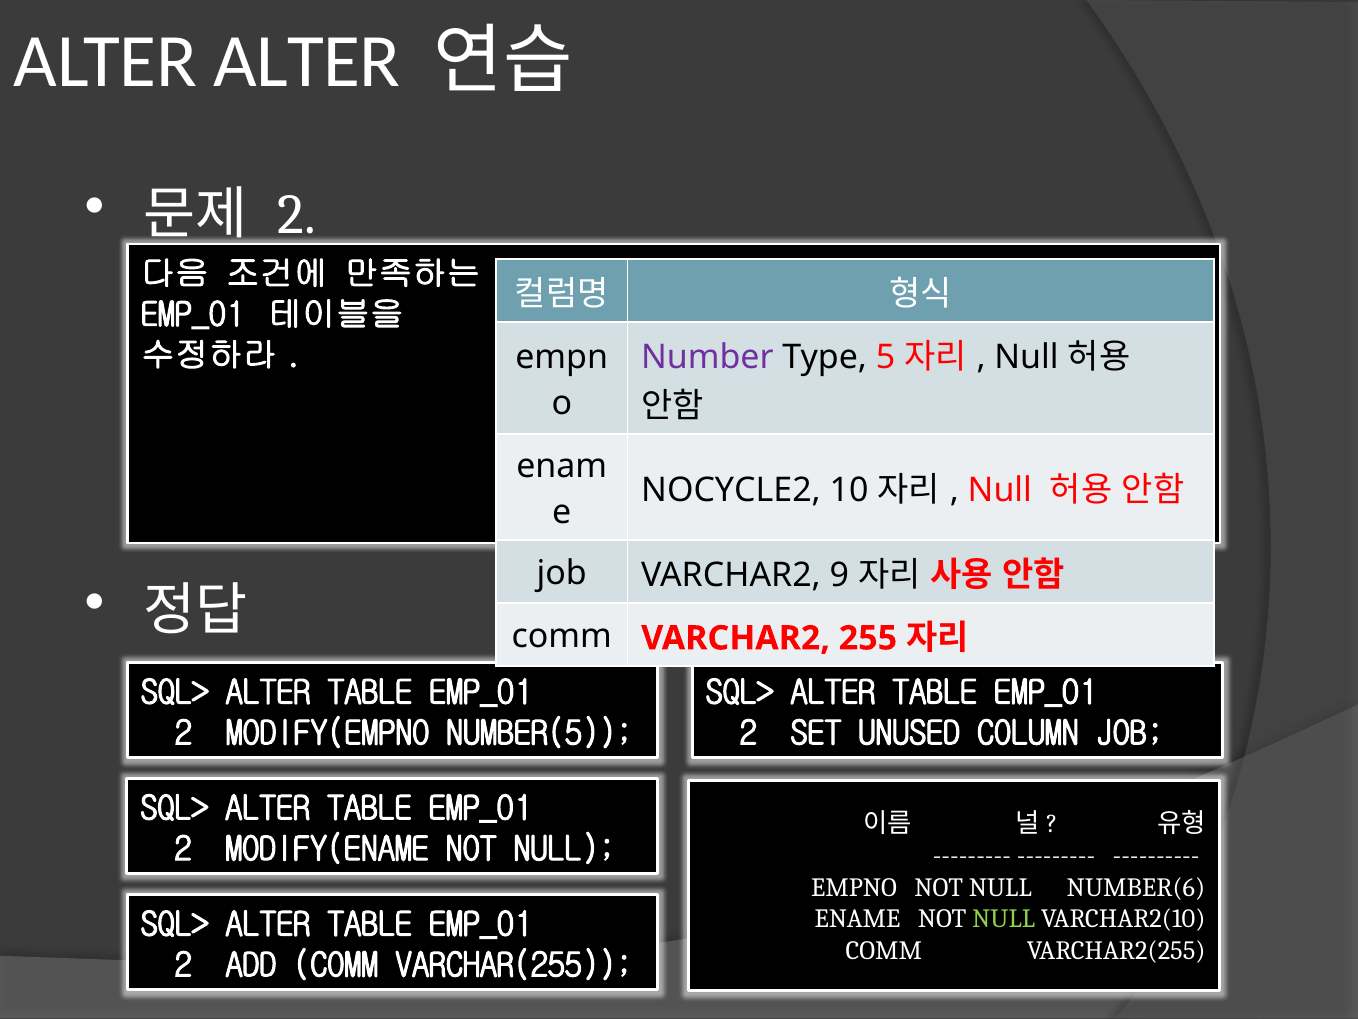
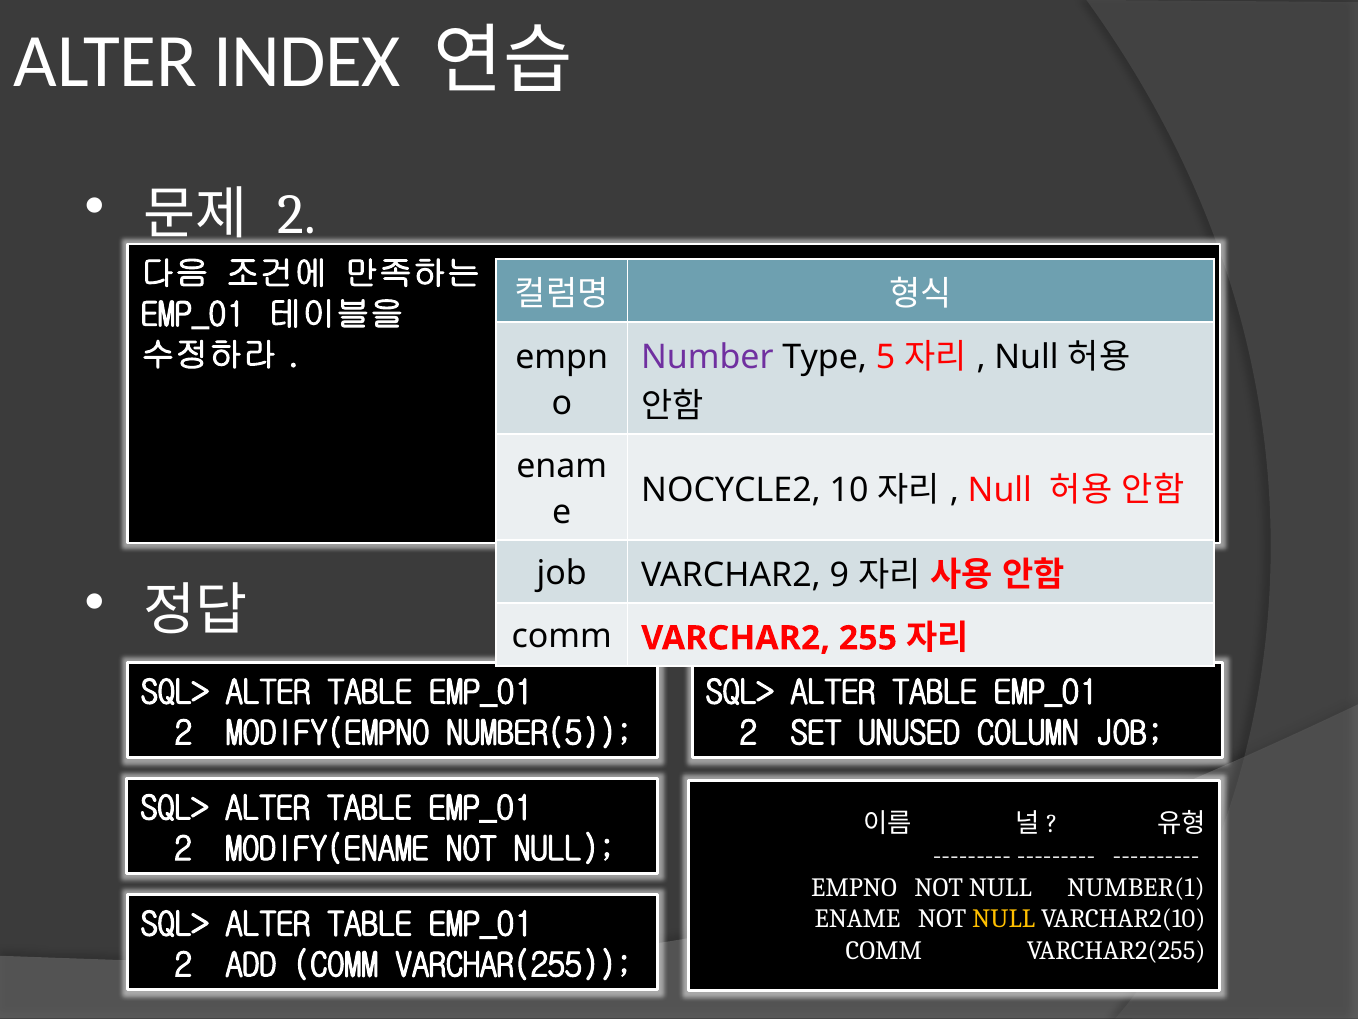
ALTER ALTER: ALTER -> INDEX (307, 61)
NUMBER(6: NUMBER(6 -> NUMBER(1 (1136, 887)
NULL colour: light green -> yellow (1004, 919)
